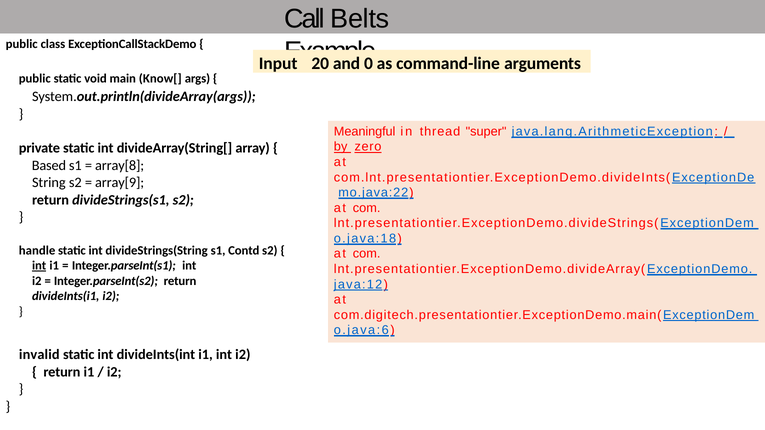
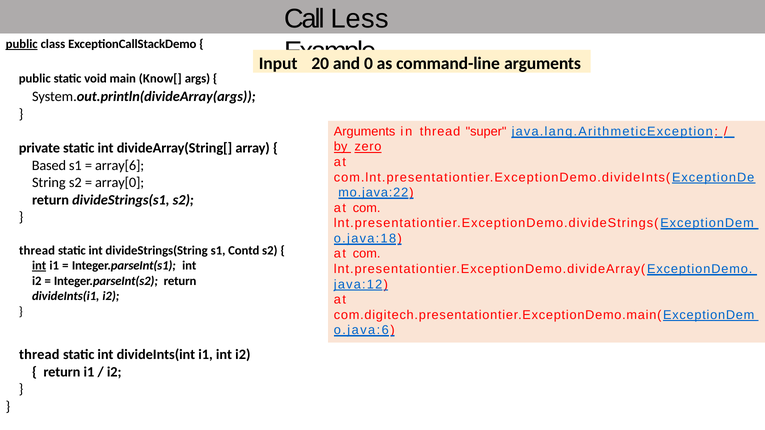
Belts: Belts -> Less (360, 19)
public underline: none -> present (22, 44)
Meaningful: Meaningful -> Arguments (365, 132)
array[8: array[8 -> array[6 (120, 166)
array[9: array[9 -> array[0 (120, 183)
handle: handle -> thread (37, 251)
invalid: invalid -> thread (39, 355)
